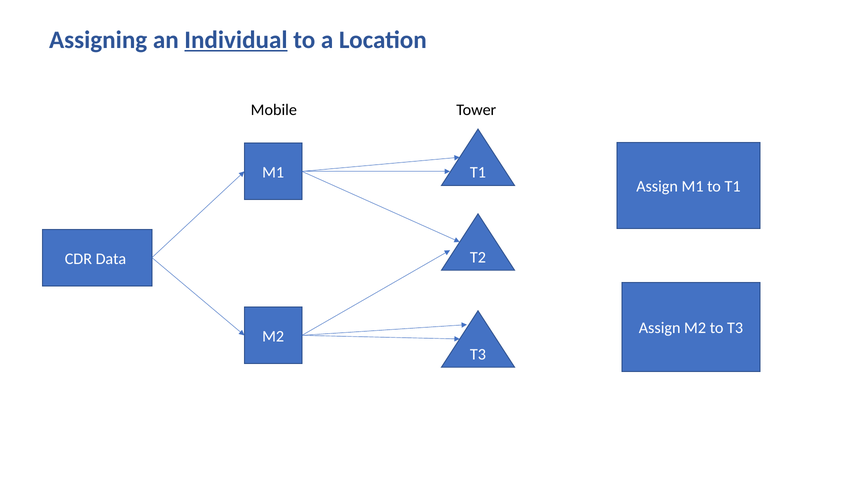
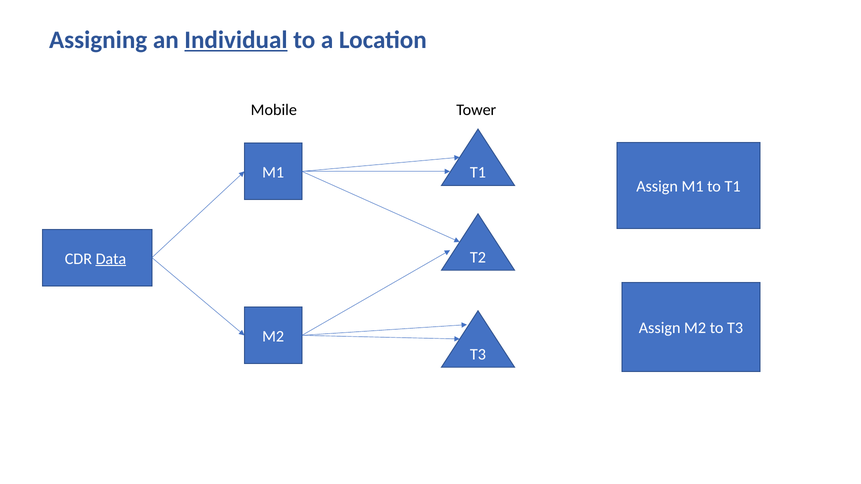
Data underline: none -> present (111, 259)
